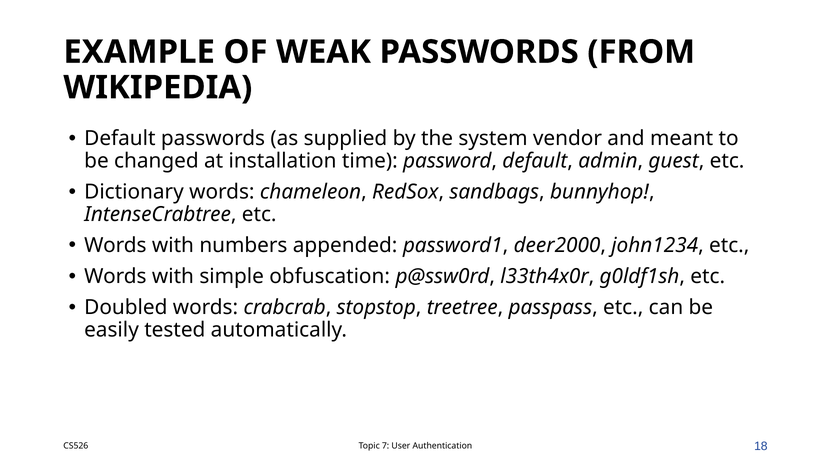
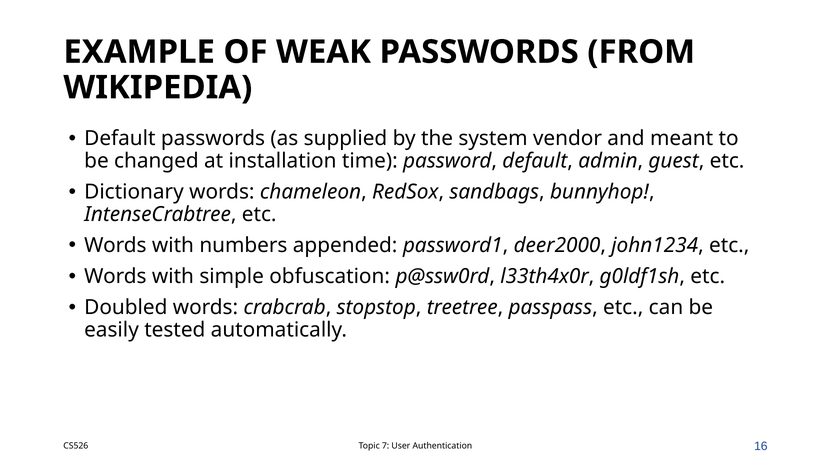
18: 18 -> 16 (761, 447)
